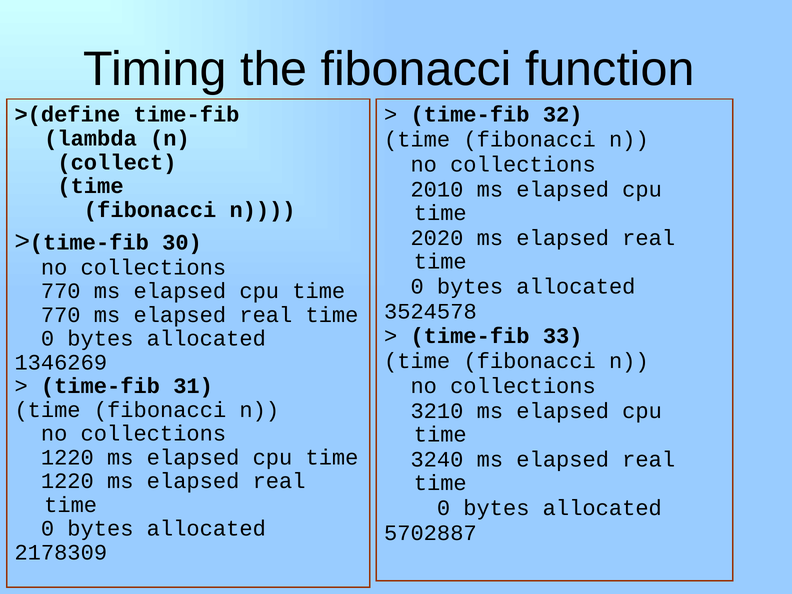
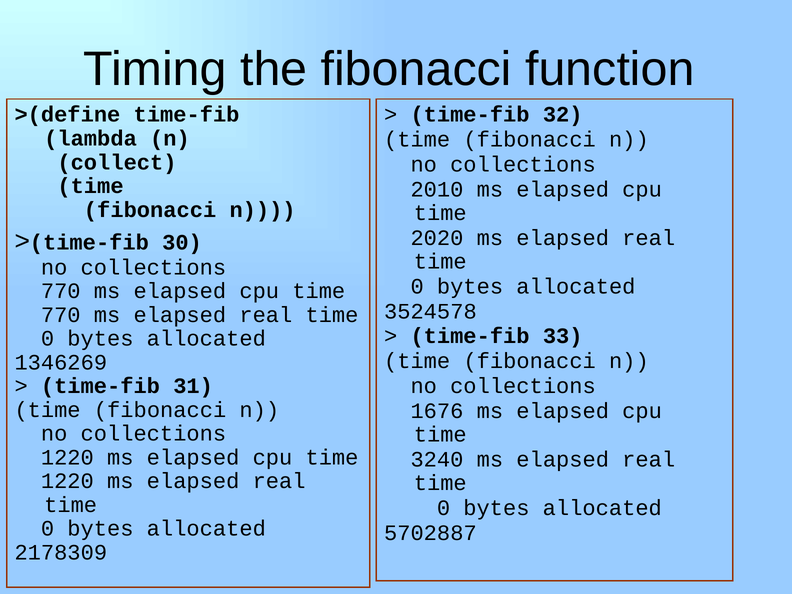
3210: 3210 -> 1676 (437, 411)
